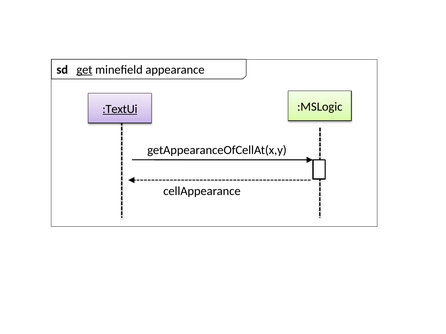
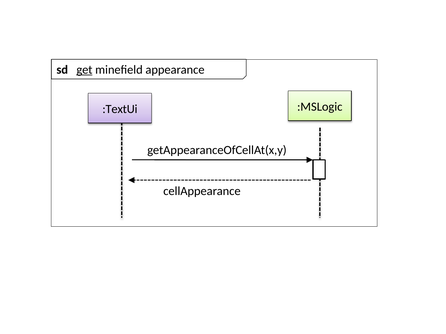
:TextUi underline: present -> none (120, 109)
